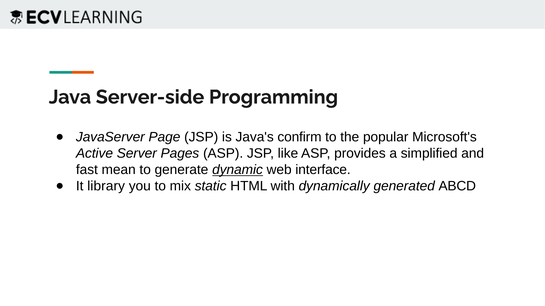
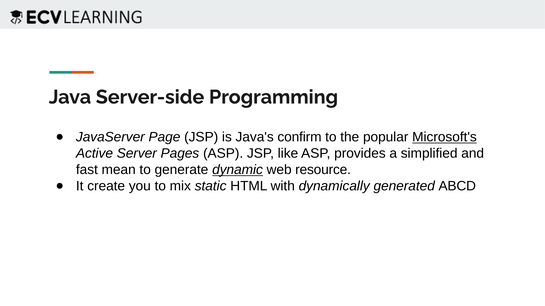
Microsoft's underline: none -> present (444, 137)
interface: interface -> resource (323, 170)
library: library -> create (106, 186)
